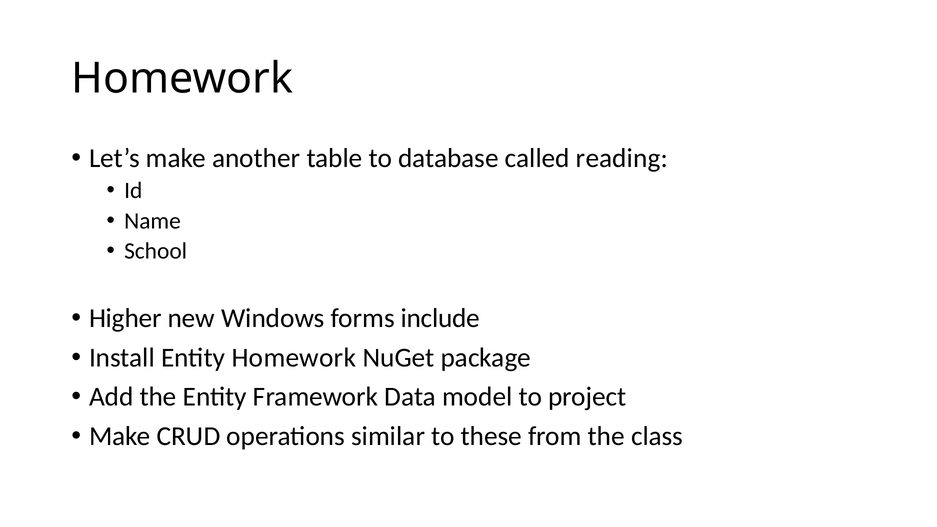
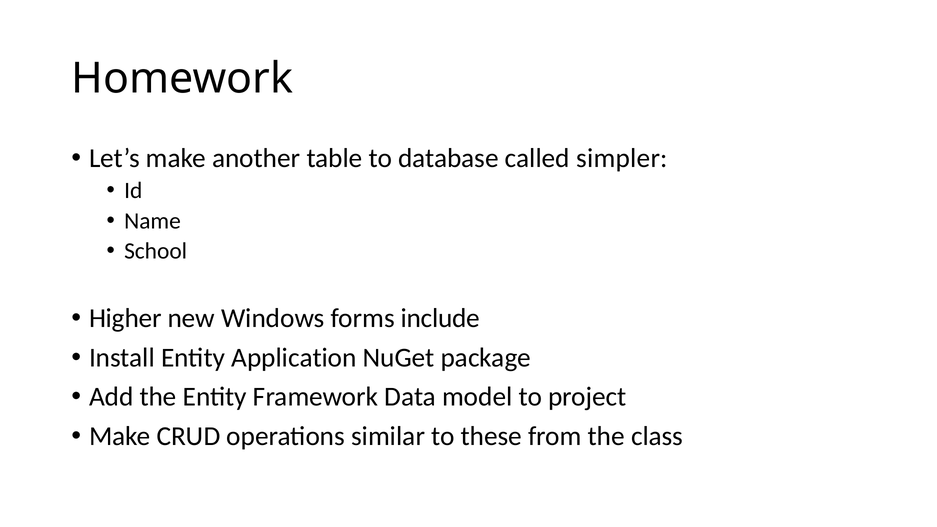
reading: reading -> simpler (622, 158)
Entity Homework: Homework -> Application (294, 358)
